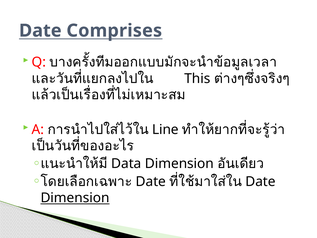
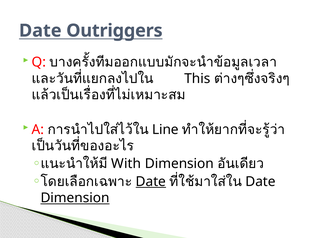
Comprises: Comprises -> Outriggers (114, 31)
Data: Data -> With (126, 164)
Date underline: none -> present (151, 181)
